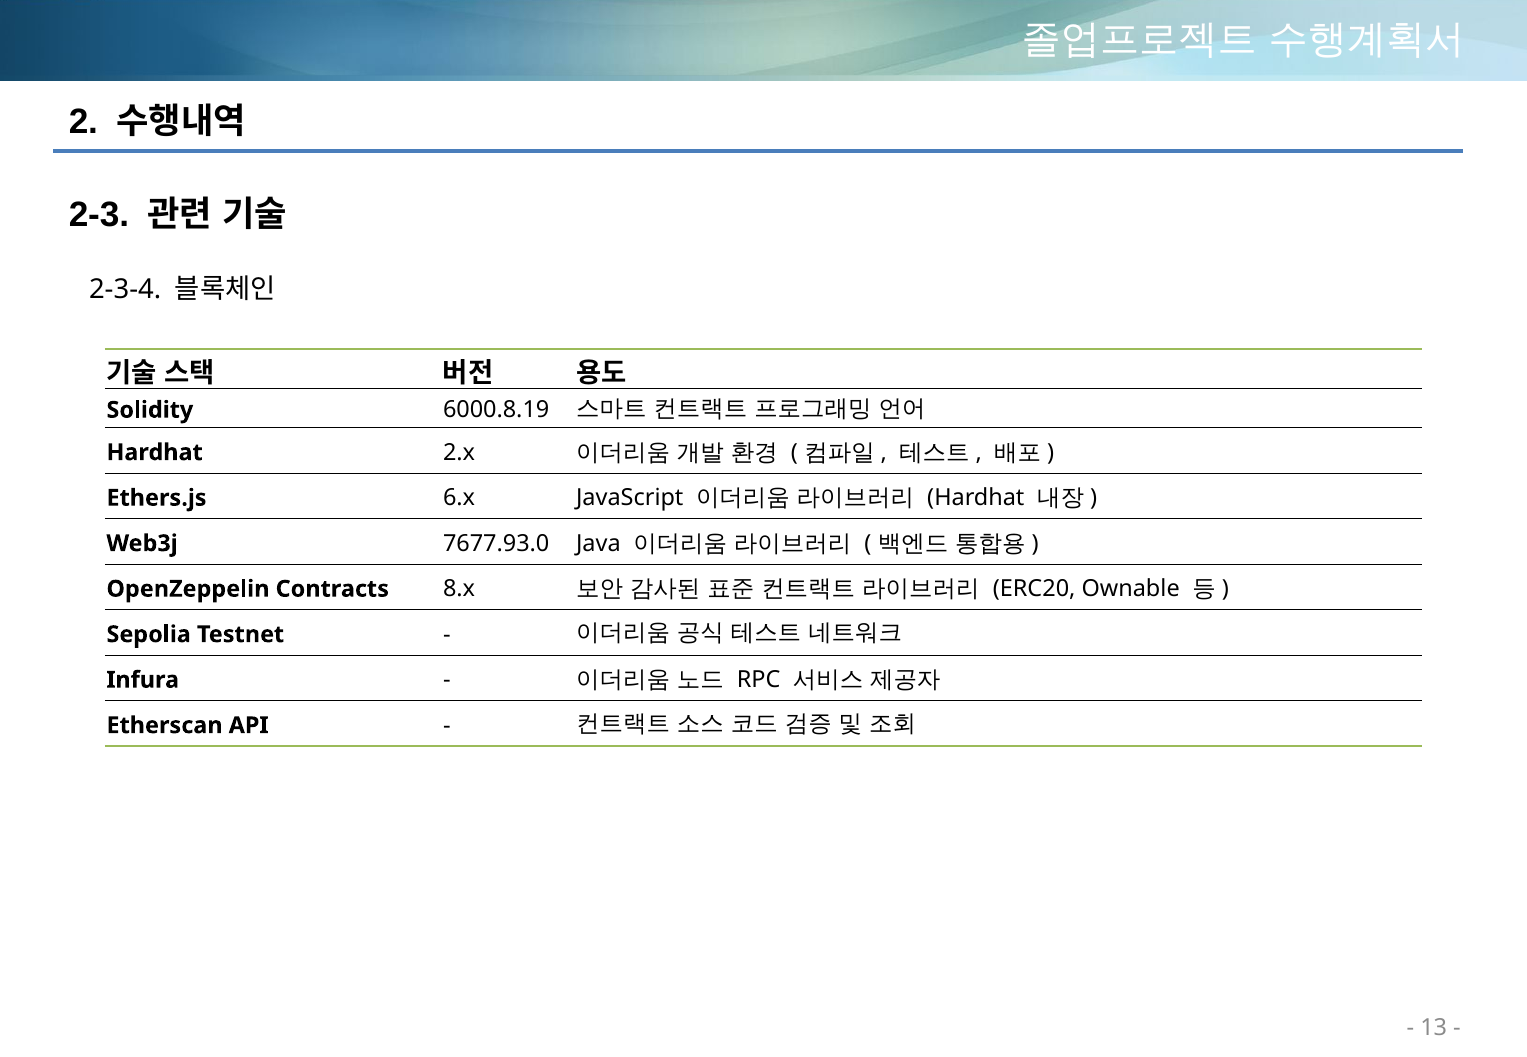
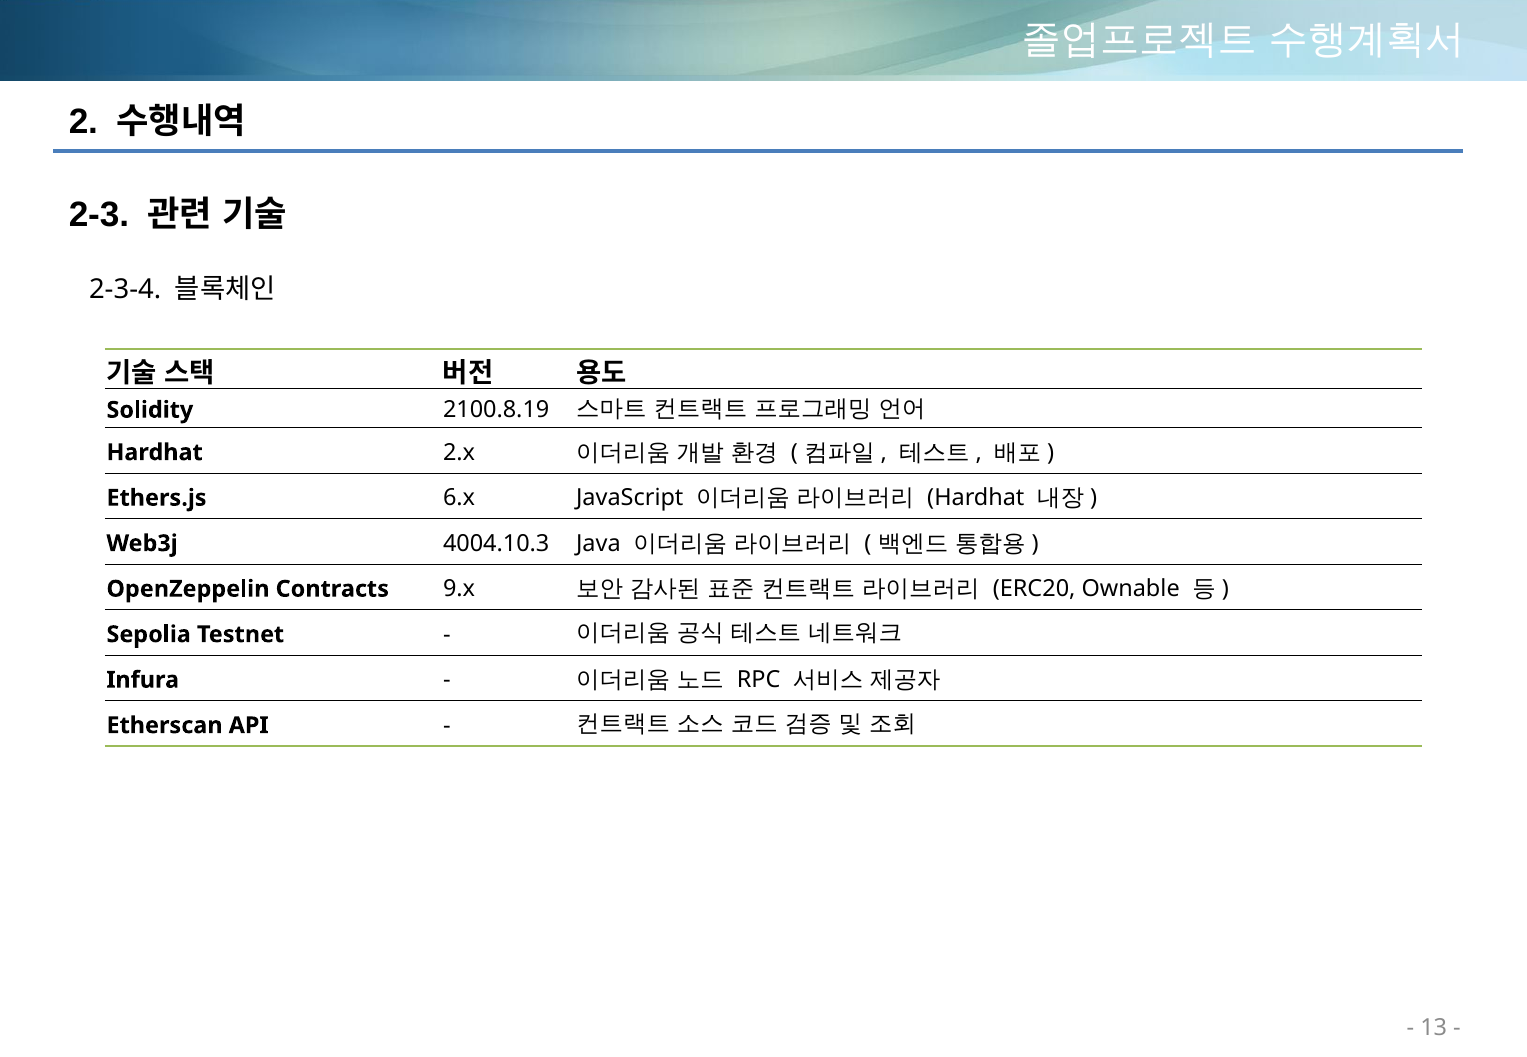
6000.8.19: 6000.8.19 -> 2100.8.19 (496, 410)
7677.93.0: 7677.93.0 -> 4004.10.3 (496, 544)
8.x: 8.x -> 9.x (459, 589)
